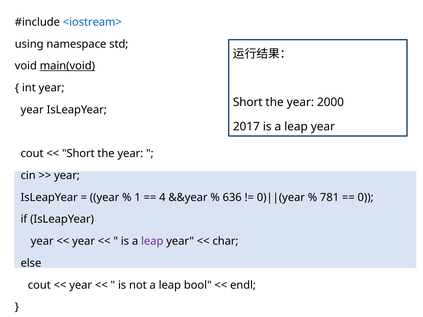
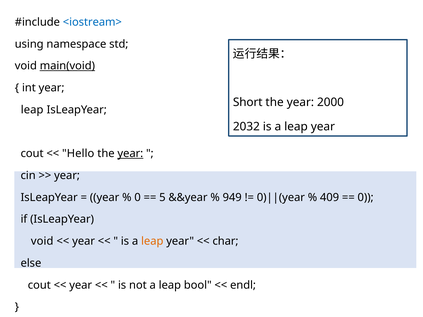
year: year -> leap (32, 110)
2017: 2017 -> 2032 (246, 127)
Short: Short -> Hello (78, 154)
year underline: none -> present (130, 154)
1: 1 -> 0 (138, 198)
4: 4 -> 5 (162, 198)
636: 636 -> 949 (232, 198)
781: 781 -> 409 (330, 198)
year: year -> void (42, 241)
leap colour: purple -> orange (152, 241)
